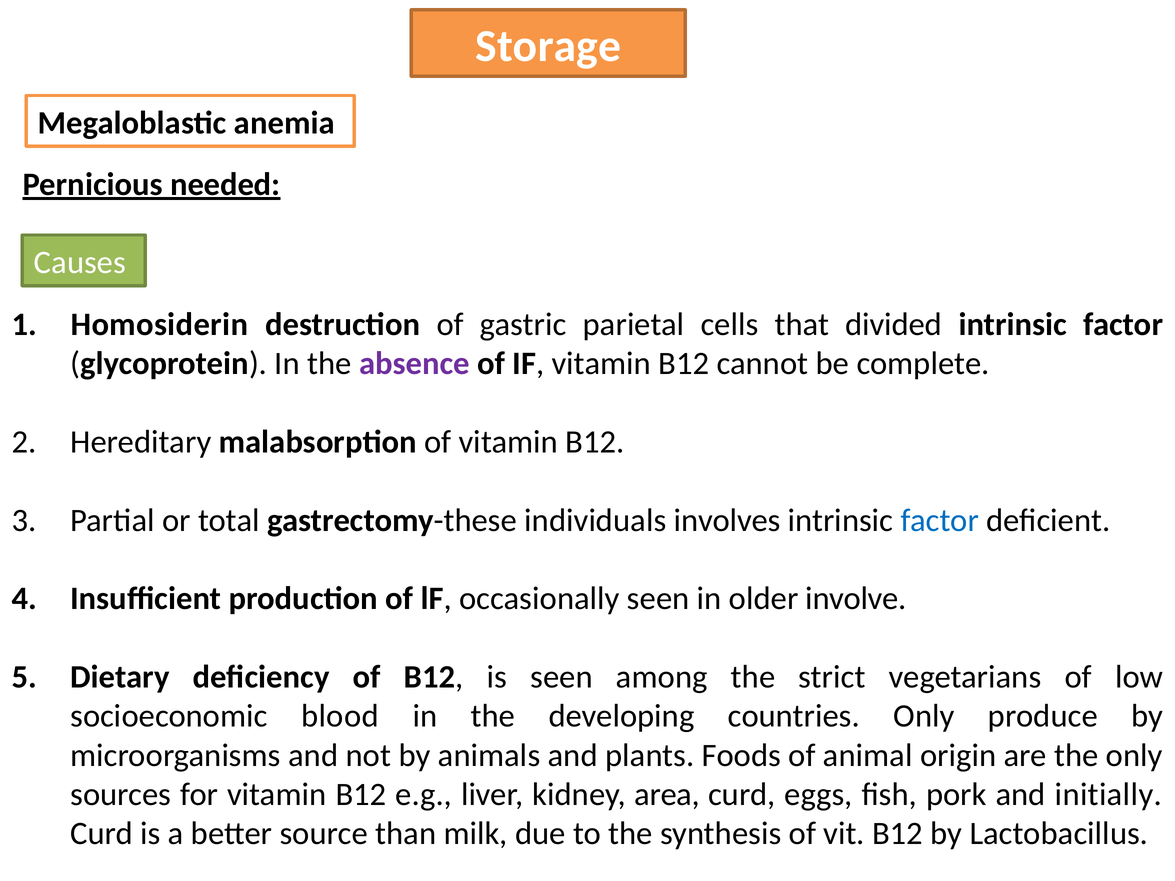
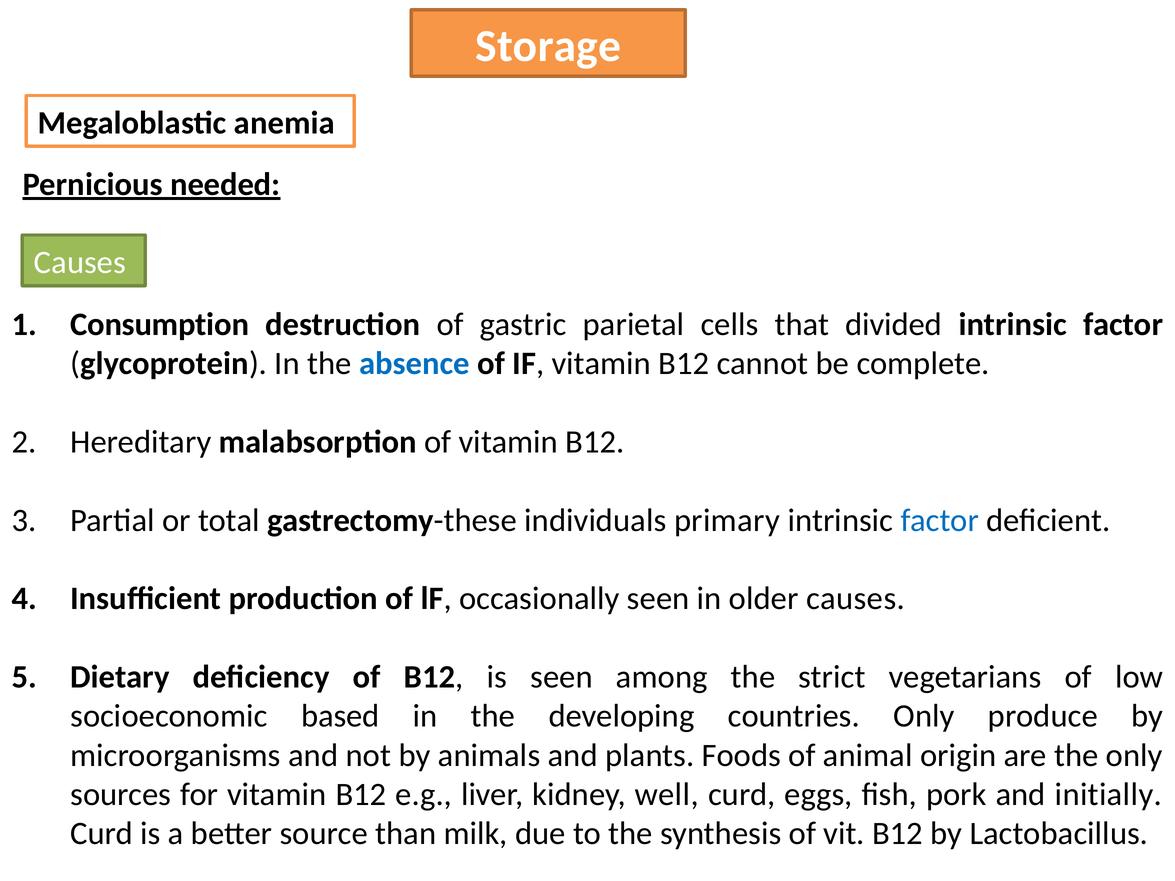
Homosiderin: Homosiderin -> Consumption (160, 325)
absence colour: purple -> blue (414, 364)
involves: involves -> primary (727, 520)
older involve: involve -> causes (856, 599)
blood: blood -> based (340, 716)
area: area -> well (667, 795)
